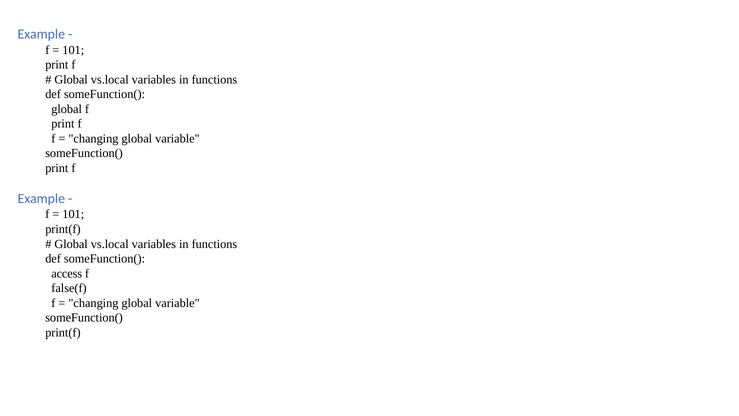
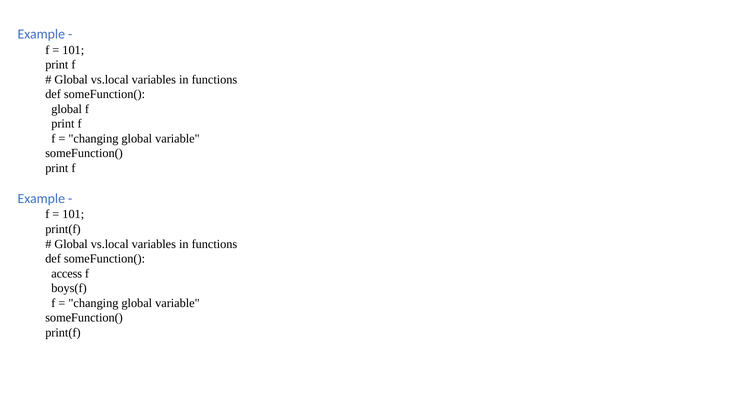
false(f: false(f -> boys(f (69, 288)
